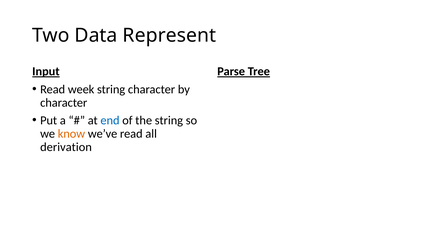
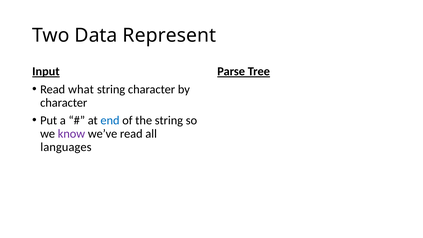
week: week -> what (81, 89)
know colour: orange -> purple (71, 134)
derivation: derivation -> languages (66, 147)
